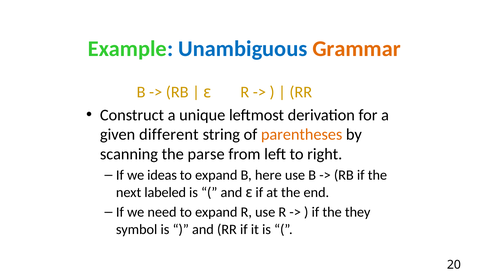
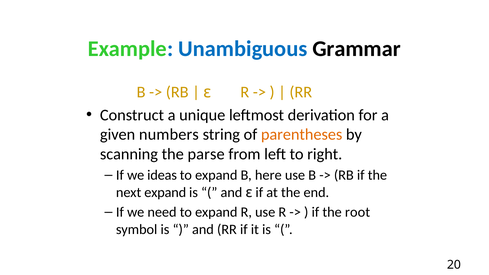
Grammar colour: orange -> black (357, 49)
different: different -> numbers (169, 135)
next labeled: labeled -> expand (165, 192)
they: they -> root (358, 212)
